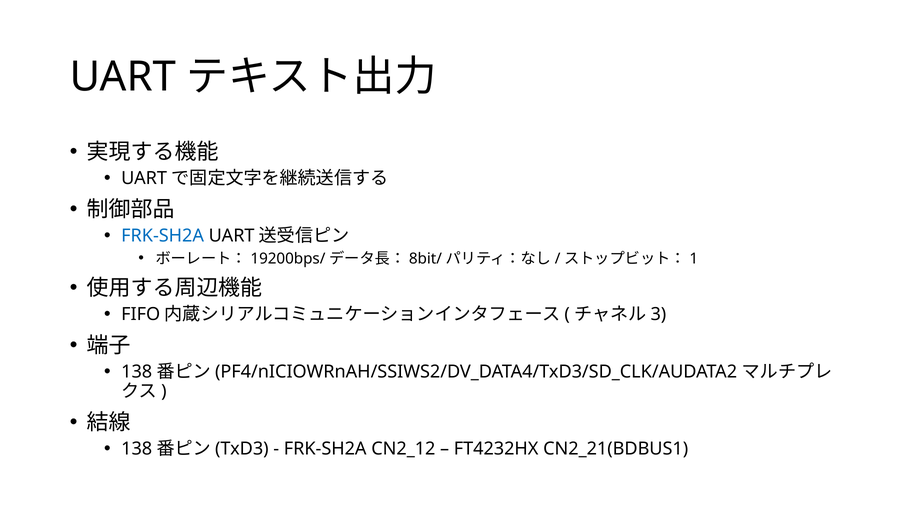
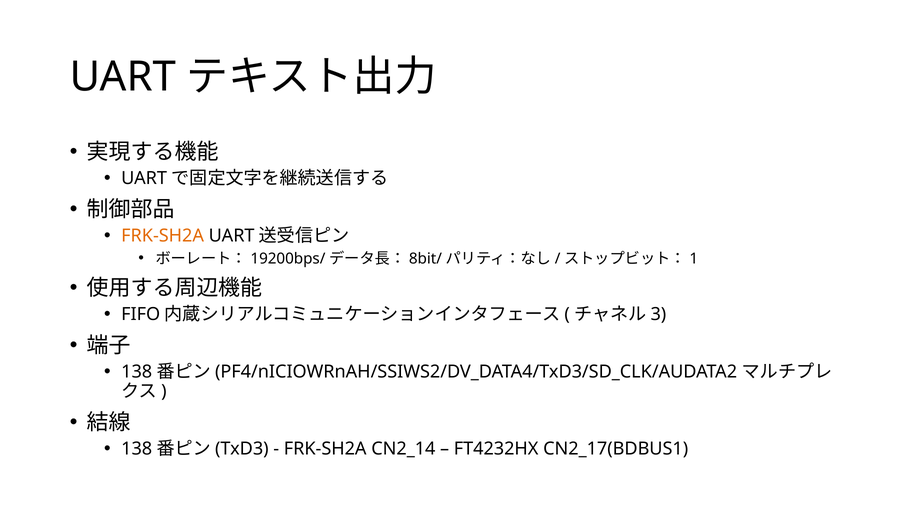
FRK-SH2A colour: blue -> orange (163, 236)
CN2_12: CN2_12 -> CN2_14 (403, 449)
CN2_21(BDBUS1: CN2_21(BDBUS1 -> CN2_17(BDBUS1 (616, 449)
